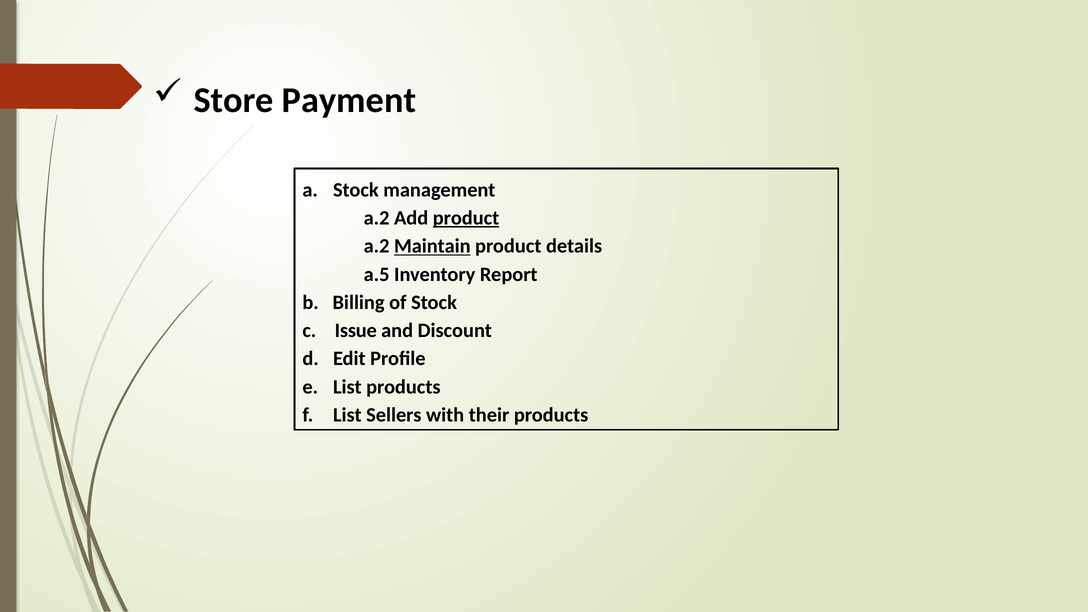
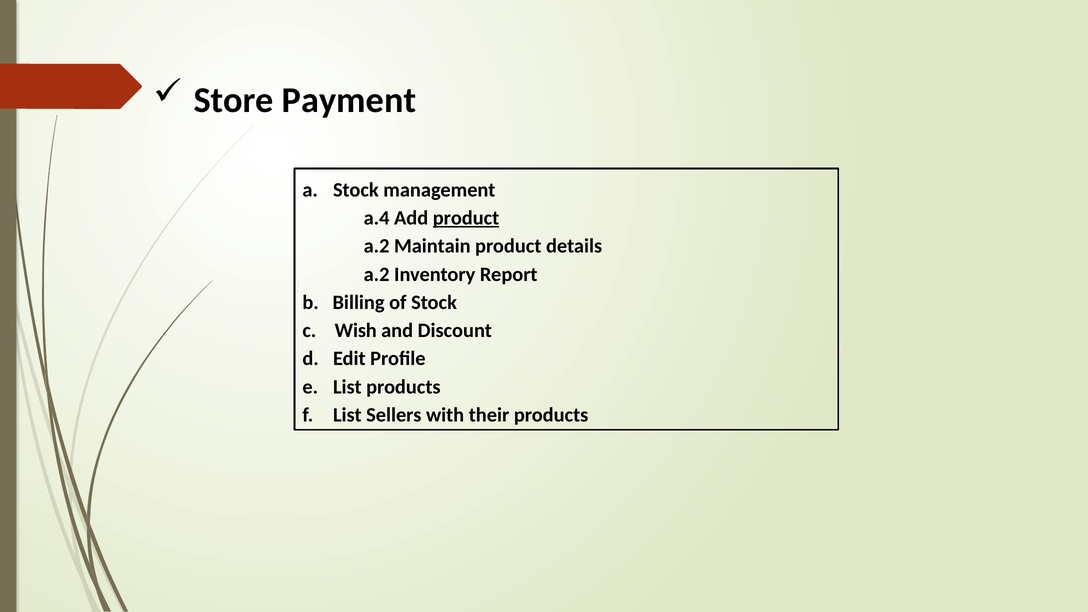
a.2: a.2 -> a.4 (377, 218)
Maintain underline: present -> none (432, 246)
a.5: a.5 -> a.2 (377, 274)
Issue: Issue -> Wish (356, 331)
